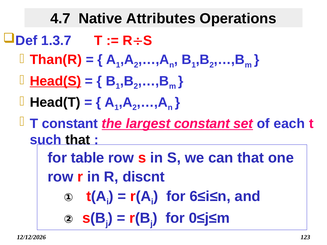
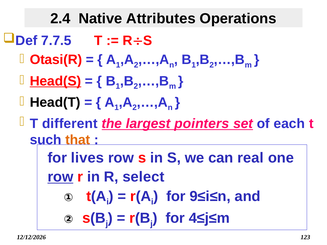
4.7: 4.7 -> 2.4 (60, 19)
1.3.7: 1.3.7 -> 7.7.5 (56, 41)
Than(R: Than(R -> Otasi(R (56, 60)
T constant: constant -> different (70, 124)
largest constant: constant -> pointers (202, 124)
that colour: black -> orange (78, 140)
table: table -> lives (87, 158)
can that: that -> real (251, 158)
row underline: none -> present (60, 177)
discnt: discnt -> select (143, 177)
6≤i≤n: 6≤i≤n -> 9≤i≤n (210, 197)
0≤j≤m: 0≤j≤m -> 4≤j≤m (209, 218)
